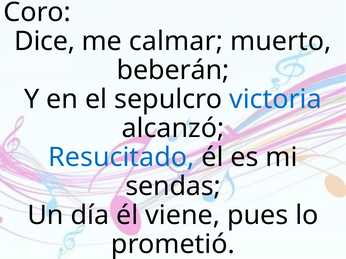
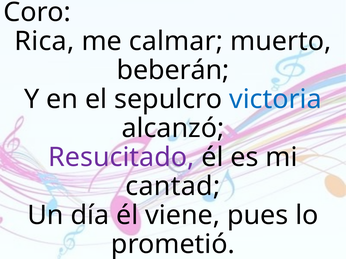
Dice: Dice -> Rica (44, 41)
Resucitado colour: blue -> purple (121, 158)
sendas: sendas -> cantad (173, 187)
